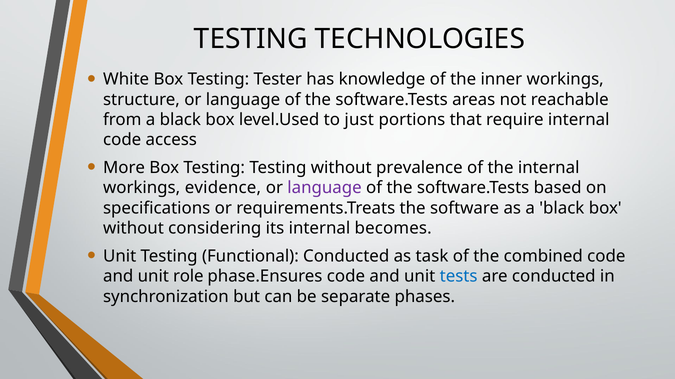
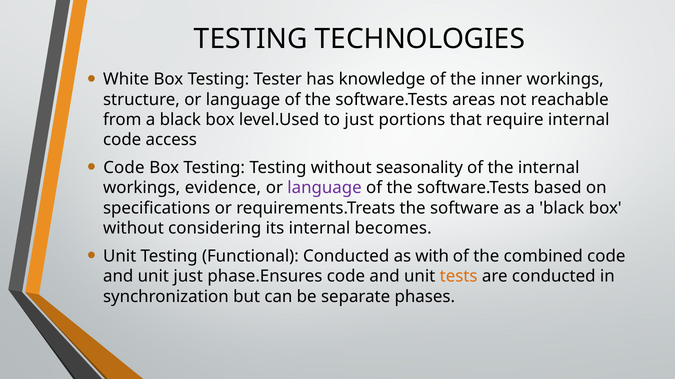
More: More -> Code (124, 168)
prevalence: prevalence -> seasonality (419, 168)
task: task -> with (432, 257)
unit role: role -> just (188, 277)
tests colour: blue -> orange (459, 277)
